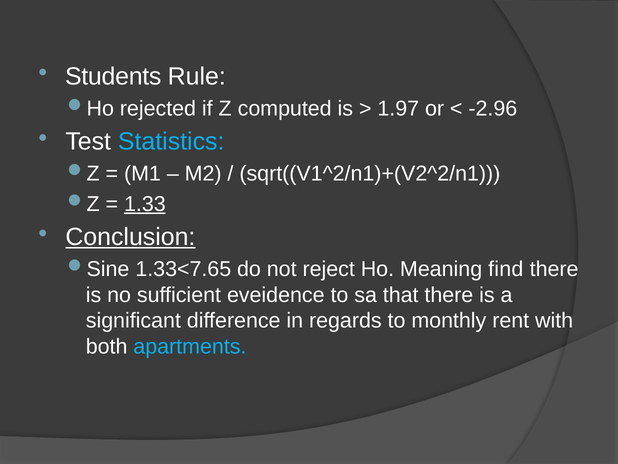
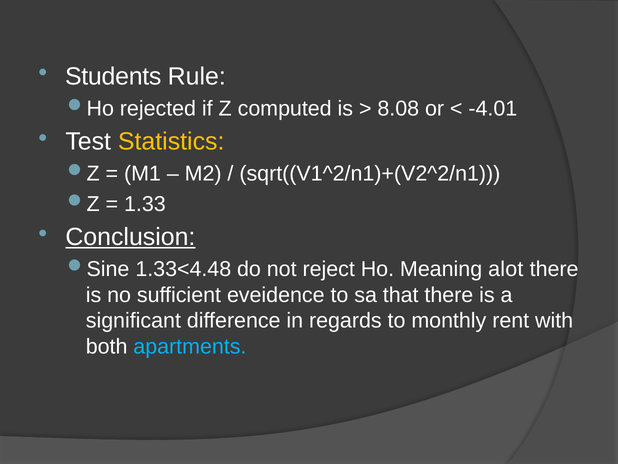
1.97: 1.97 -> 8.08 (398, 108)
-2.96: -2.96 -> -4.01 (493, 108)
Statistics colour: light blue -> yellow (171, 142)
1.33 underline: present -> none (145, 204)
1.33<7.65: 1.33<7.65 -> 1.33<4.48 (183, 269)
find: find -> alot (506, 269)
